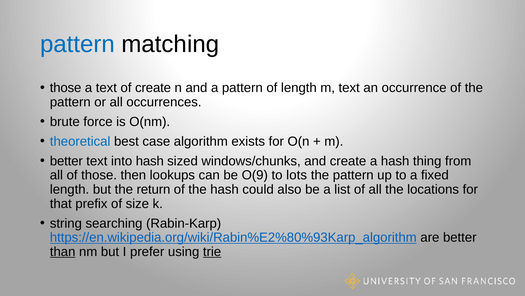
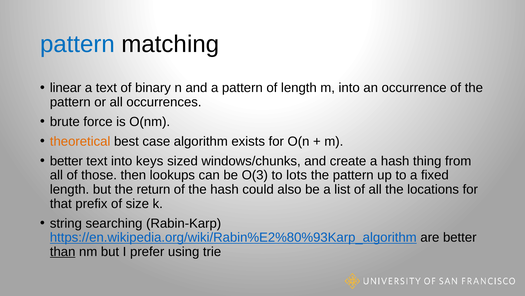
those: those -> linear (66, 88)
of create: create -> binary (153, 88)
m text: text -> into (349, 88)
theoretical colour: blue -> orange (80, 141)
into hash: hash -> keys (150, 161)
O(9: O(9 -> O(3 (255, 175)
trie underline: present -> none (212, 251)
